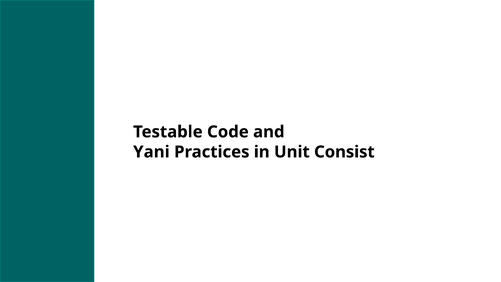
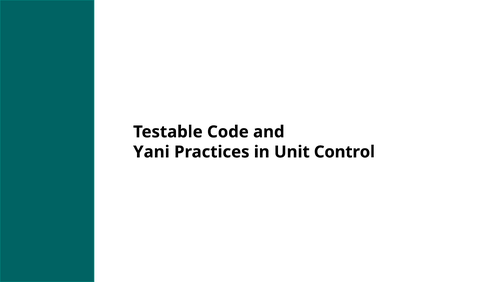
Consist: Consist -> Control (344, 152)
